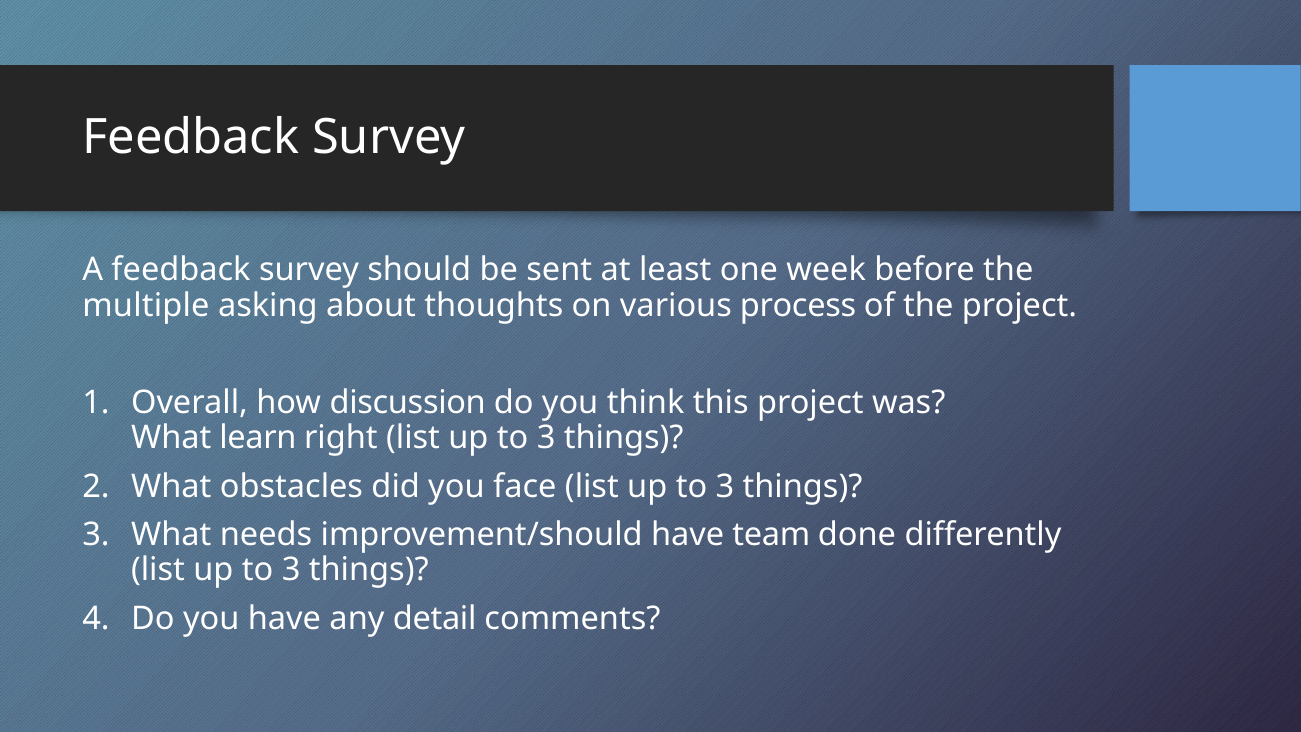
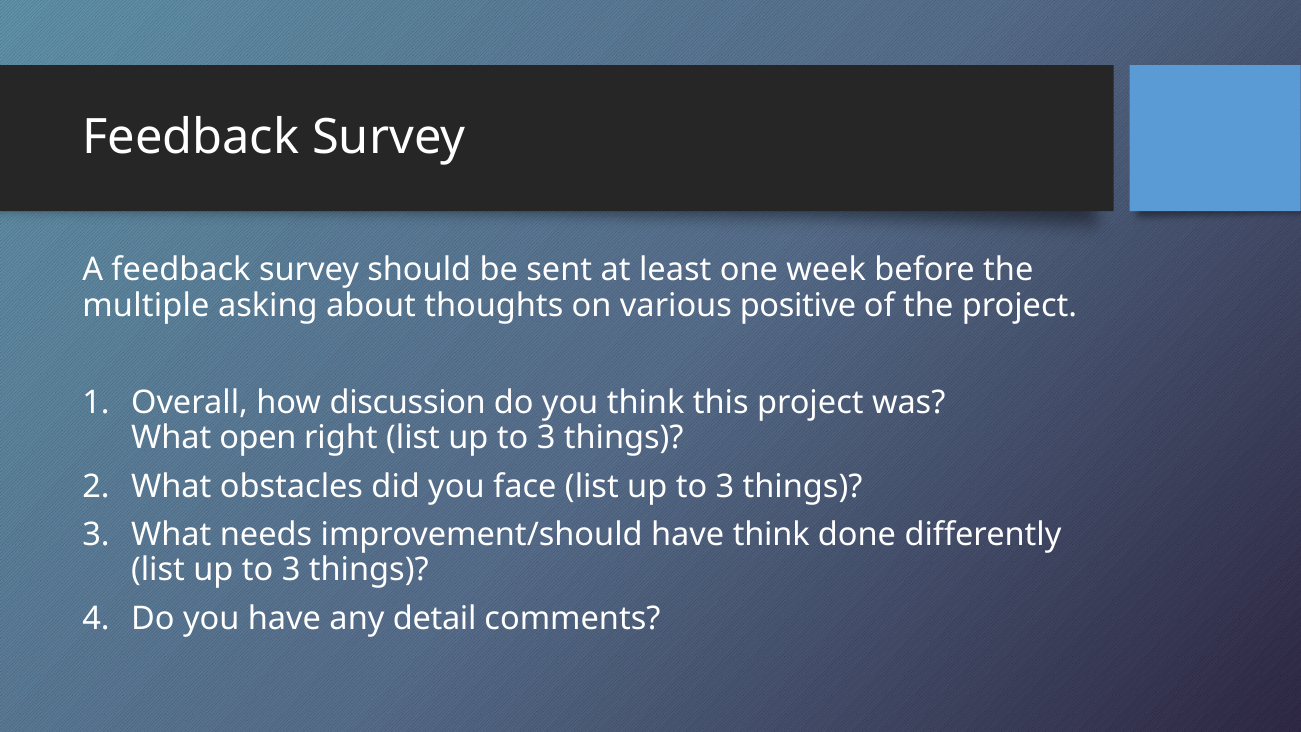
process: process -> positive (798, 305)
learn: learn -> open (258, 438)
have team: team -> think (771, 535)
